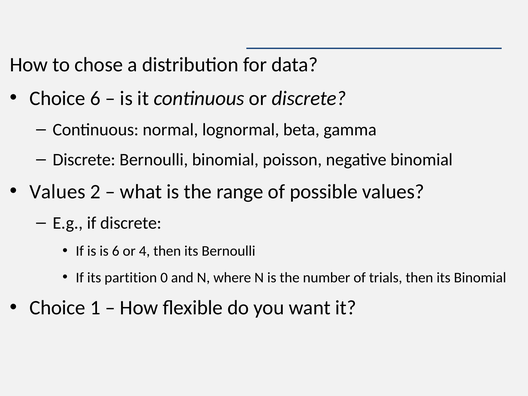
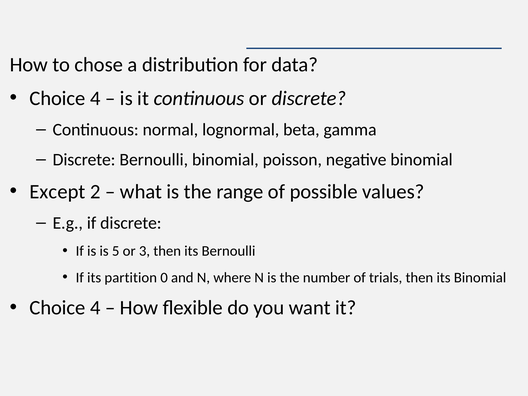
6: 6 -> 4 (95, 98)
Values: Values -> Except (57, 192)
is 6: 6 -> 5 (116, 251)
4: 4 -> 3 (144, 251)
1: 1 -> 4 (95, 308)
